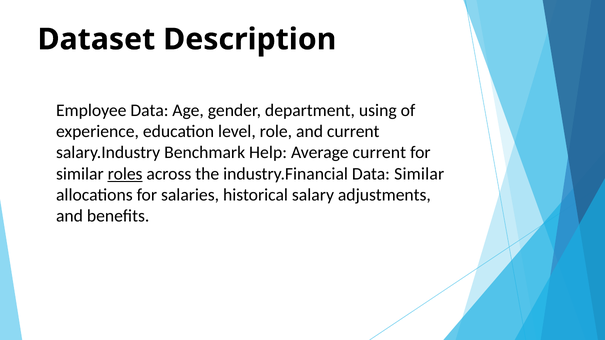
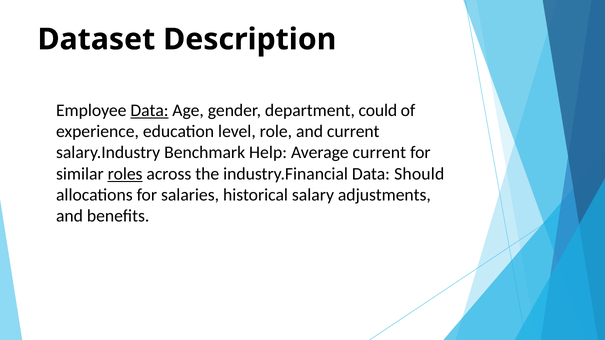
Data underline: none -> present (149, 110)
using: using -> could (378, 110)
Data Similar: Similar -> Should (419, 174)
